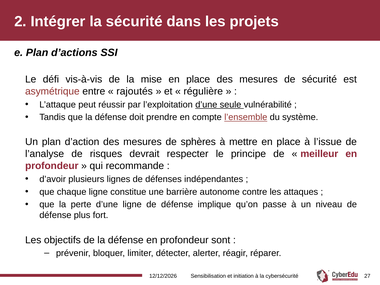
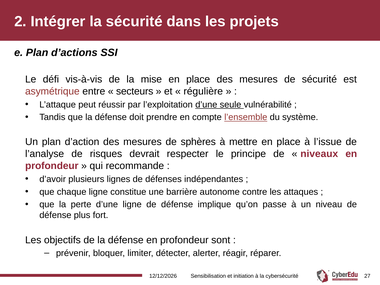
rajoutés: rajoutés -> secteurs (135, 91)
meilleur: meilleur -> niveaux (319, 154)
